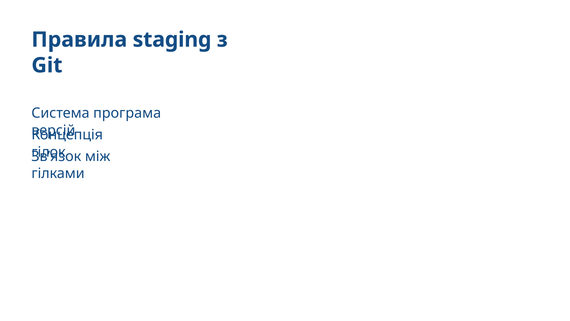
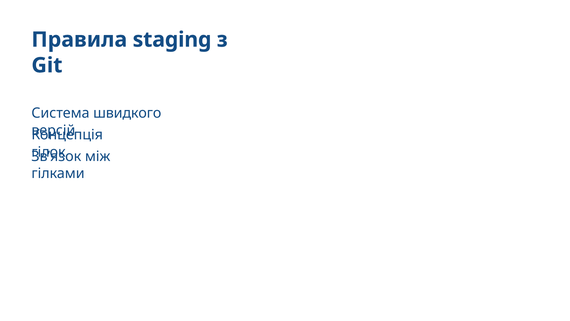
програма: програма -> швидкого (127, 113)
